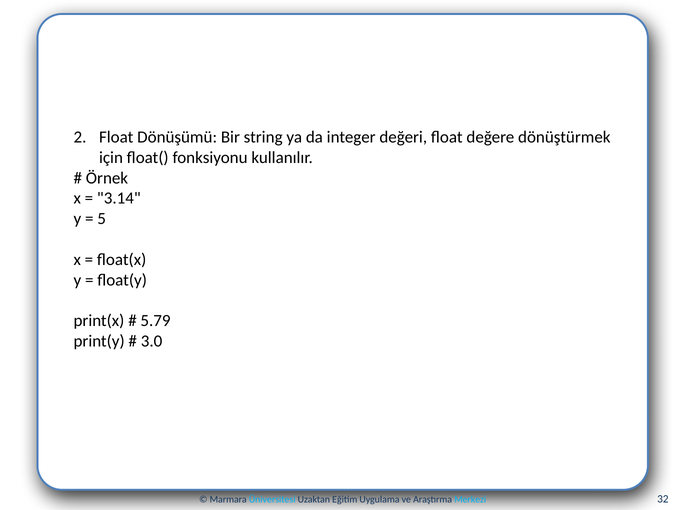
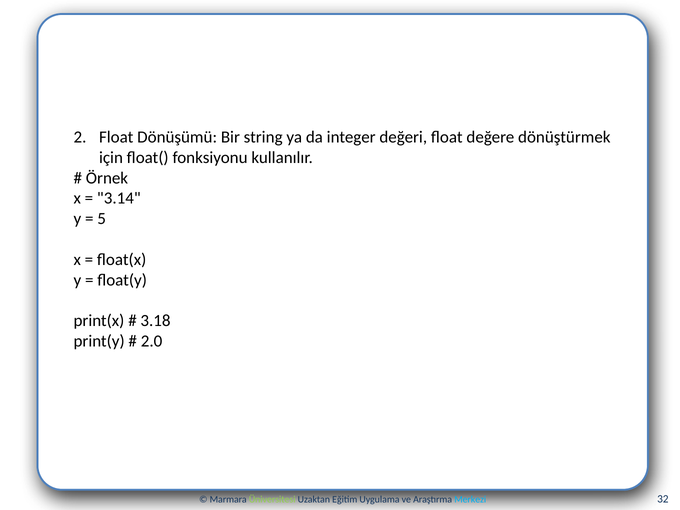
5.79: 5.79 -> 3.18 (156, 321)
3.0: 3.0 -> 2.0 (152, 341)
Üniversitesi colour: light blue -> light green (272, 500)
